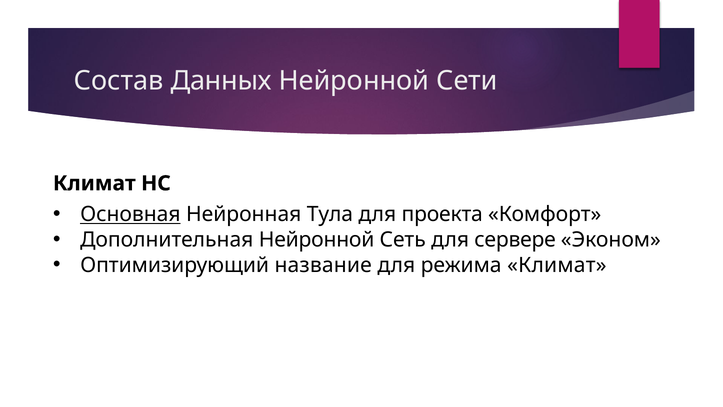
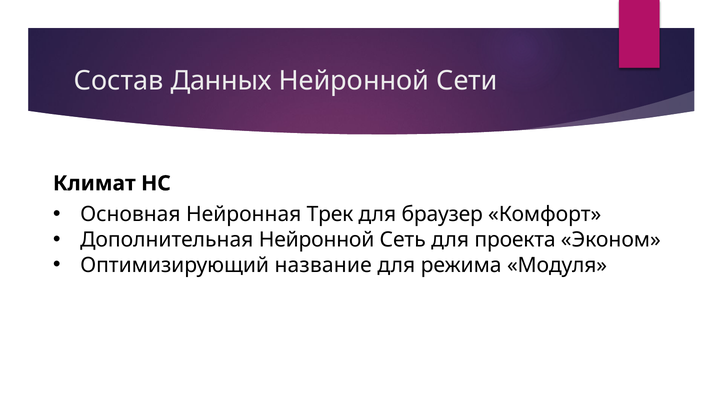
Основная underline: present -> none (130, 214)
Тула: Тула -> Трек (330, 214)
проекта: проекта -> браузер (442, 214)
сервере: сервере -> проекта (515, 240)
режима Климат: Климат -> Модуля (557, 265)
